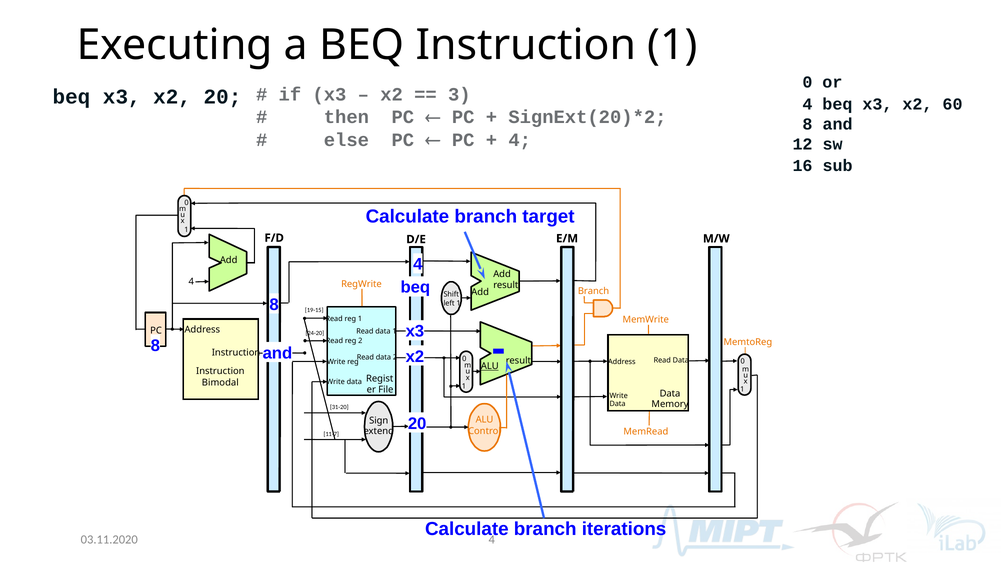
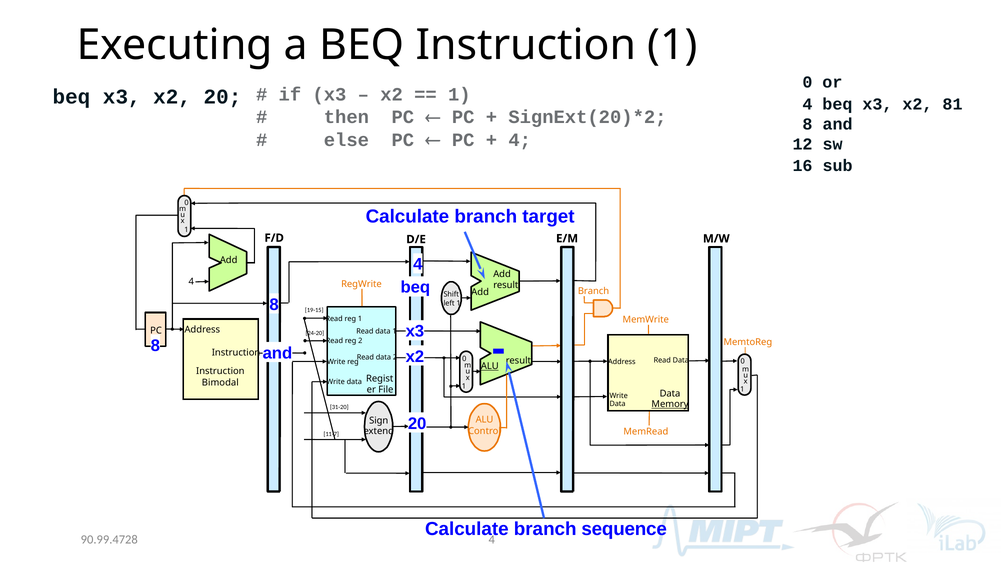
3: 3 -> 1 (459, 95)
60: 60 -> 81 (953, 104)
Memory underline: none -> present (670, 404)
iterations: iterations -> sequence (624, 529)
03.11.2020: 03.11.2020 -> 90.99.4728 (109, 539)
